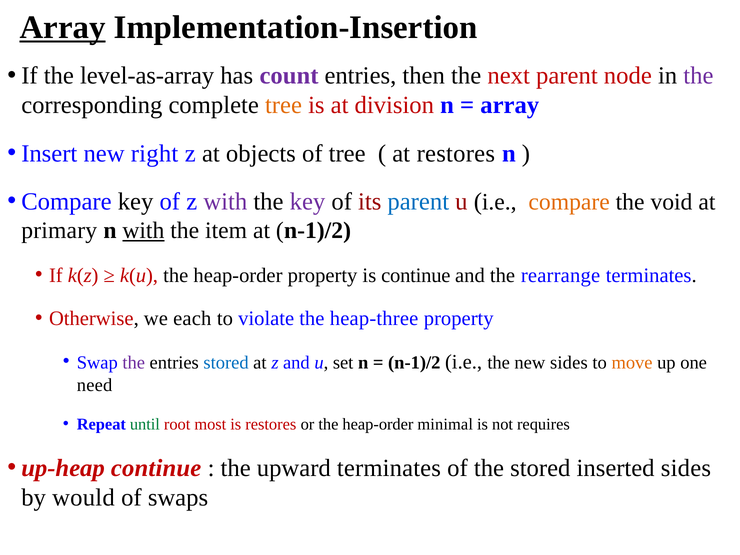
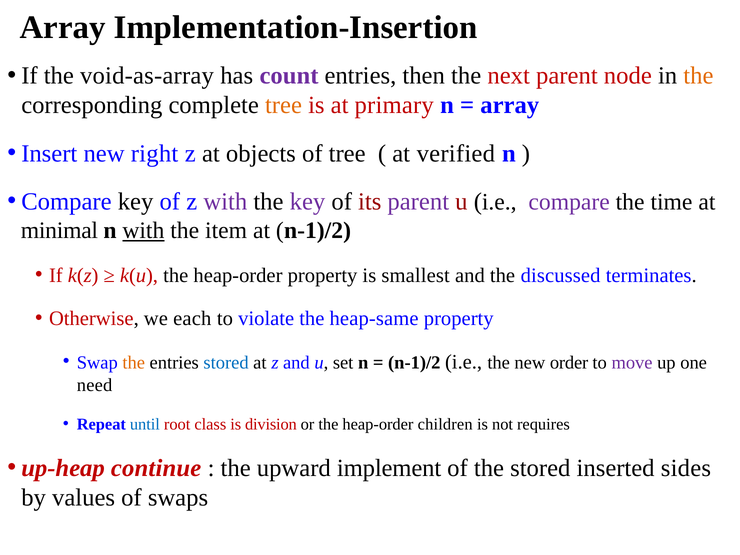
Array underline: present -> none (63, 28)
level-as-array: level-as-array -> void-as-array (147, 76)
the colour: purple -> orange (698, 76)
division: division -> primary (394, 105)
at restores: restores -> verified (456, 153)
parent colour: blue -> purple (418, 202)
compare colour: orange -> purple (569, 202)
void: void -> time (671, 202)
primary: primary -> minimal (59, 230)
is continue: continue -> smallest (416, 275)
rearrange: rearrange -> discussed (561, 275)
heap-three: heap-three -> heap-same (374, 319)
the colour: purple -> orange (134, 362)
new sides: sides -> order (569, 362)
move colour: orange -> purple (632, 362)
until colour: green -> blue (145, 424)
most: most -> class (210, 424)
is restores: restores -> division (271, 424)
minimal: minimal -> children (445, 424)
upward terminates: terminates -> implement (389, 468)
would: would -> values (84, 498)
